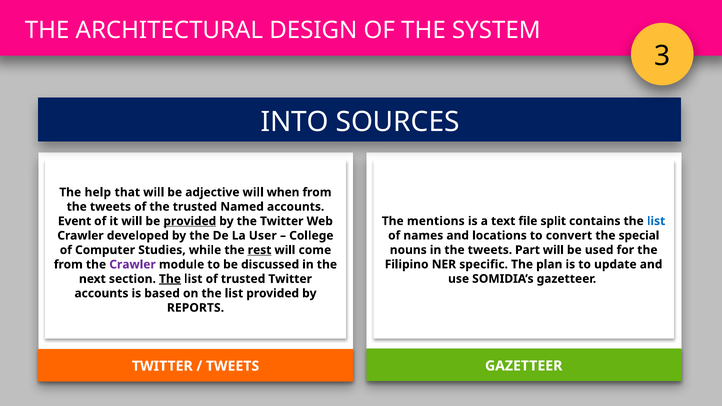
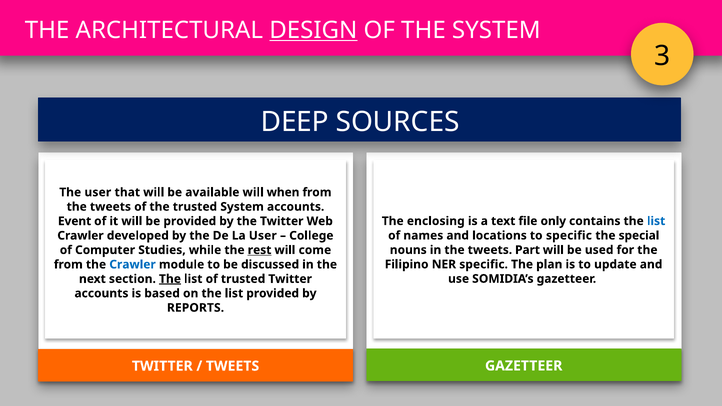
DESIGN underline: none -> present (313, 30)
INTO: INTO -> DEEP (295, 122)
The help: help -> user (98, 192)
adjective: adjective -> available (212, 192)
trusted Named: Named -> System (242, 207)
mentions: mentions -> enclosing (436, 221)
split: split -> only (553, 221)
provided underline: present -> none (190, 221)
to convert: convert -> specific (569, 236)
Crawler colour: purple -> blue (133, 265)
